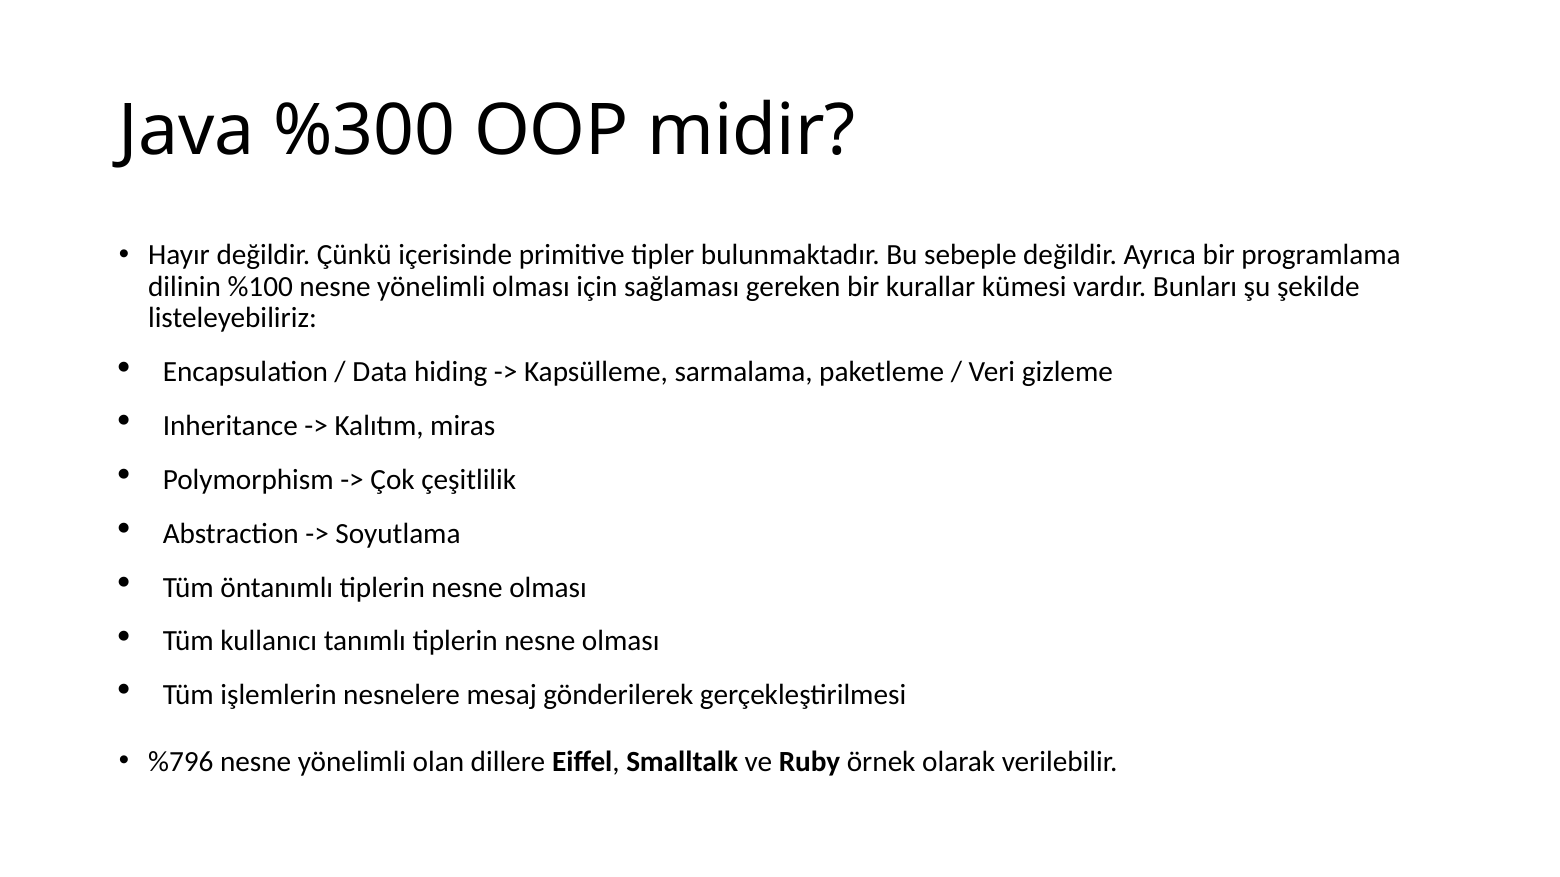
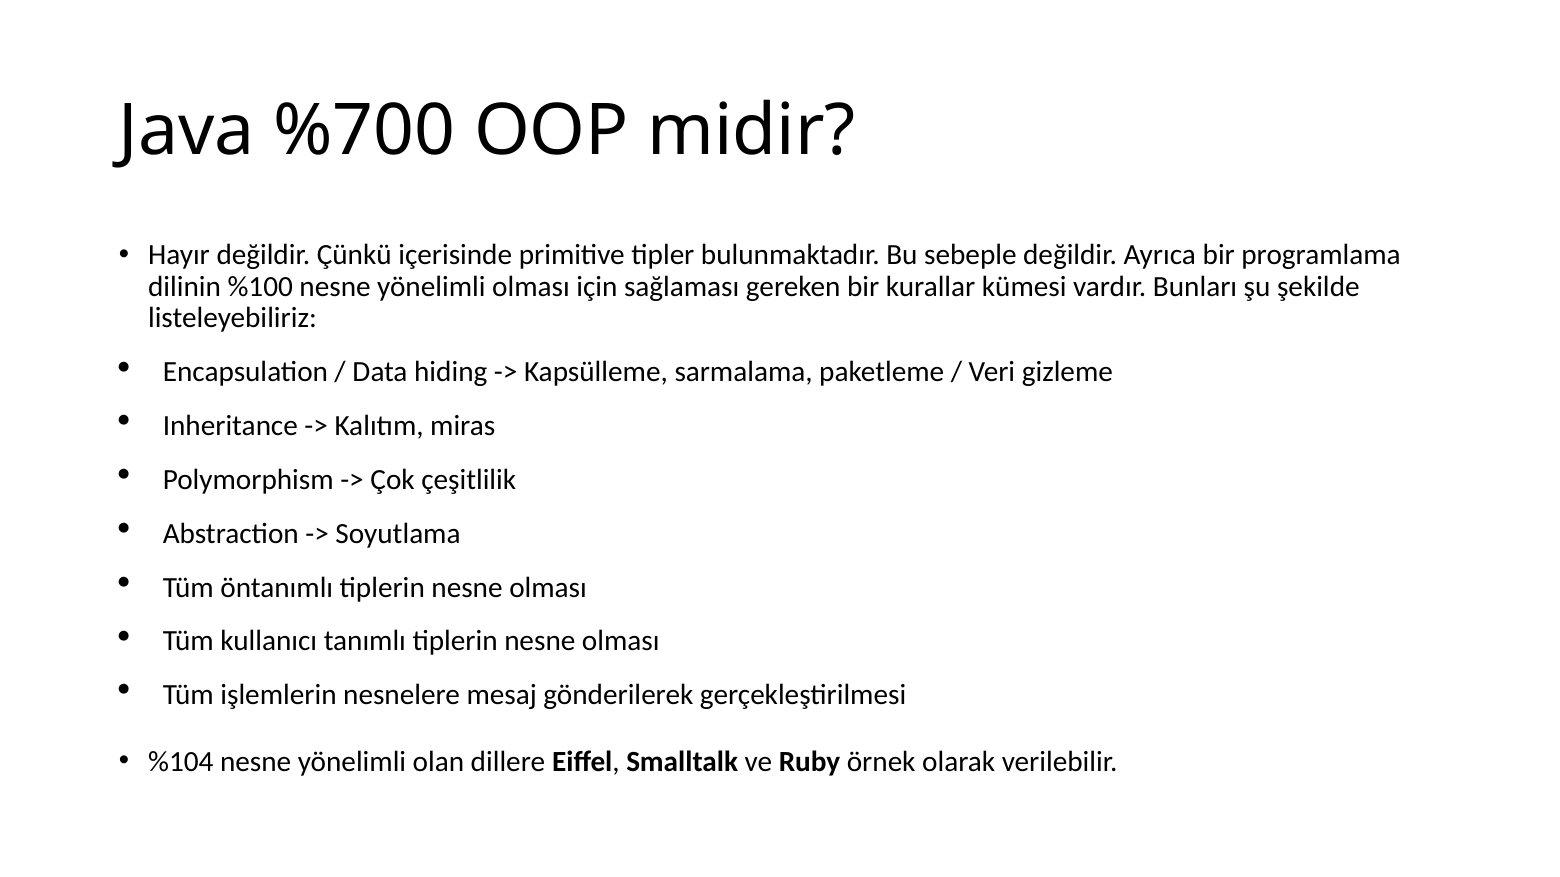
%300: %300 -> %700 (365, 131)
%796: %796 -> %104 (181, 762)
